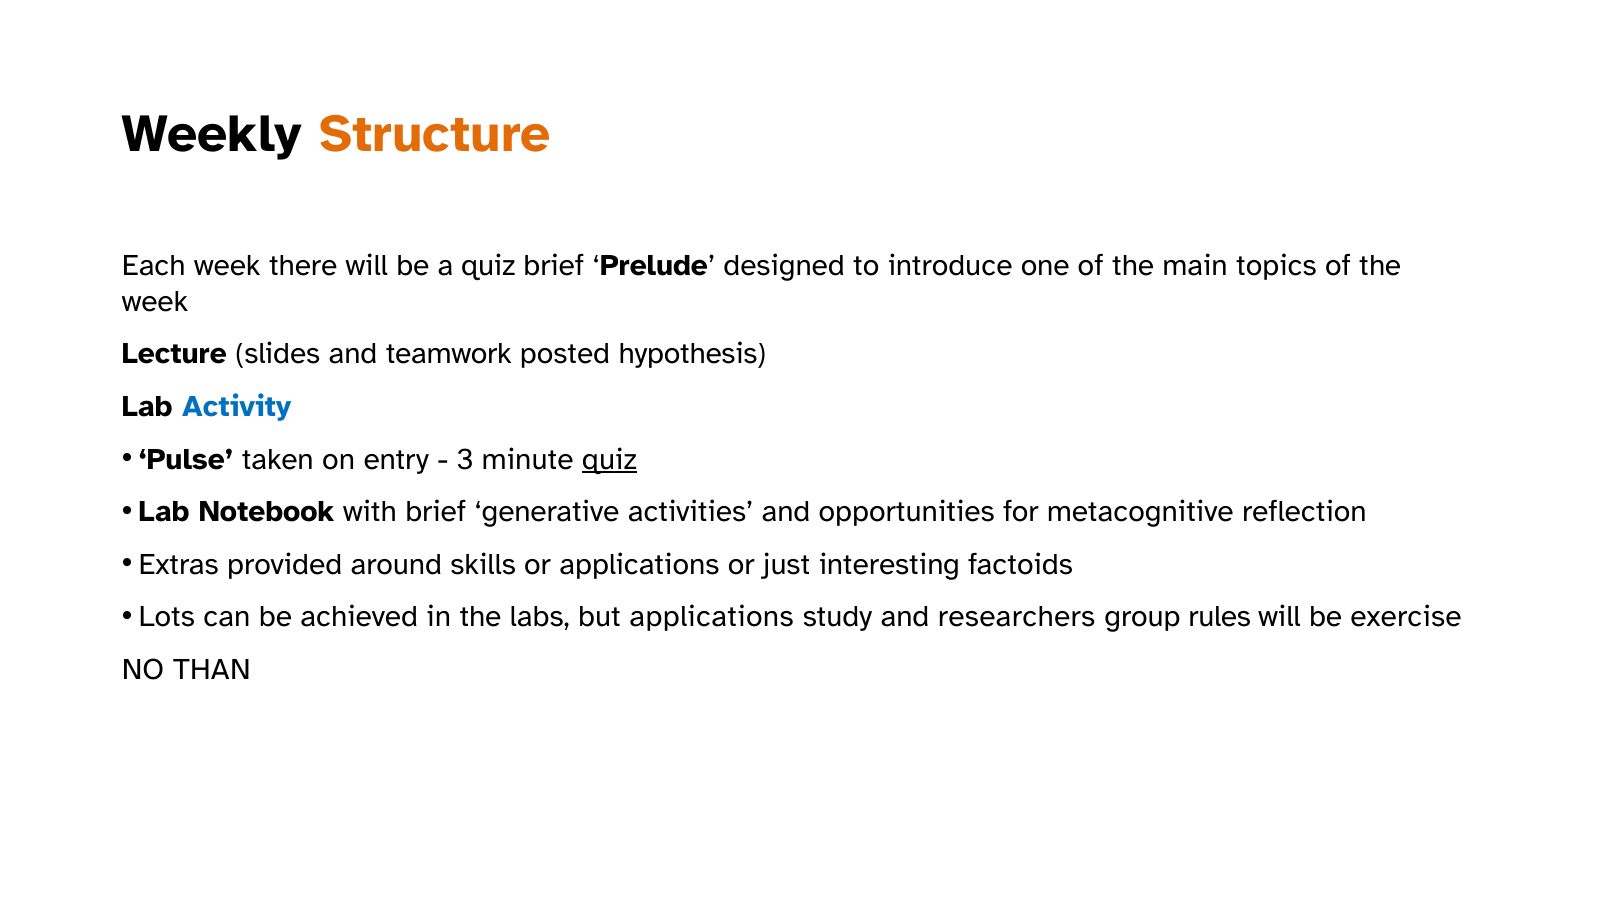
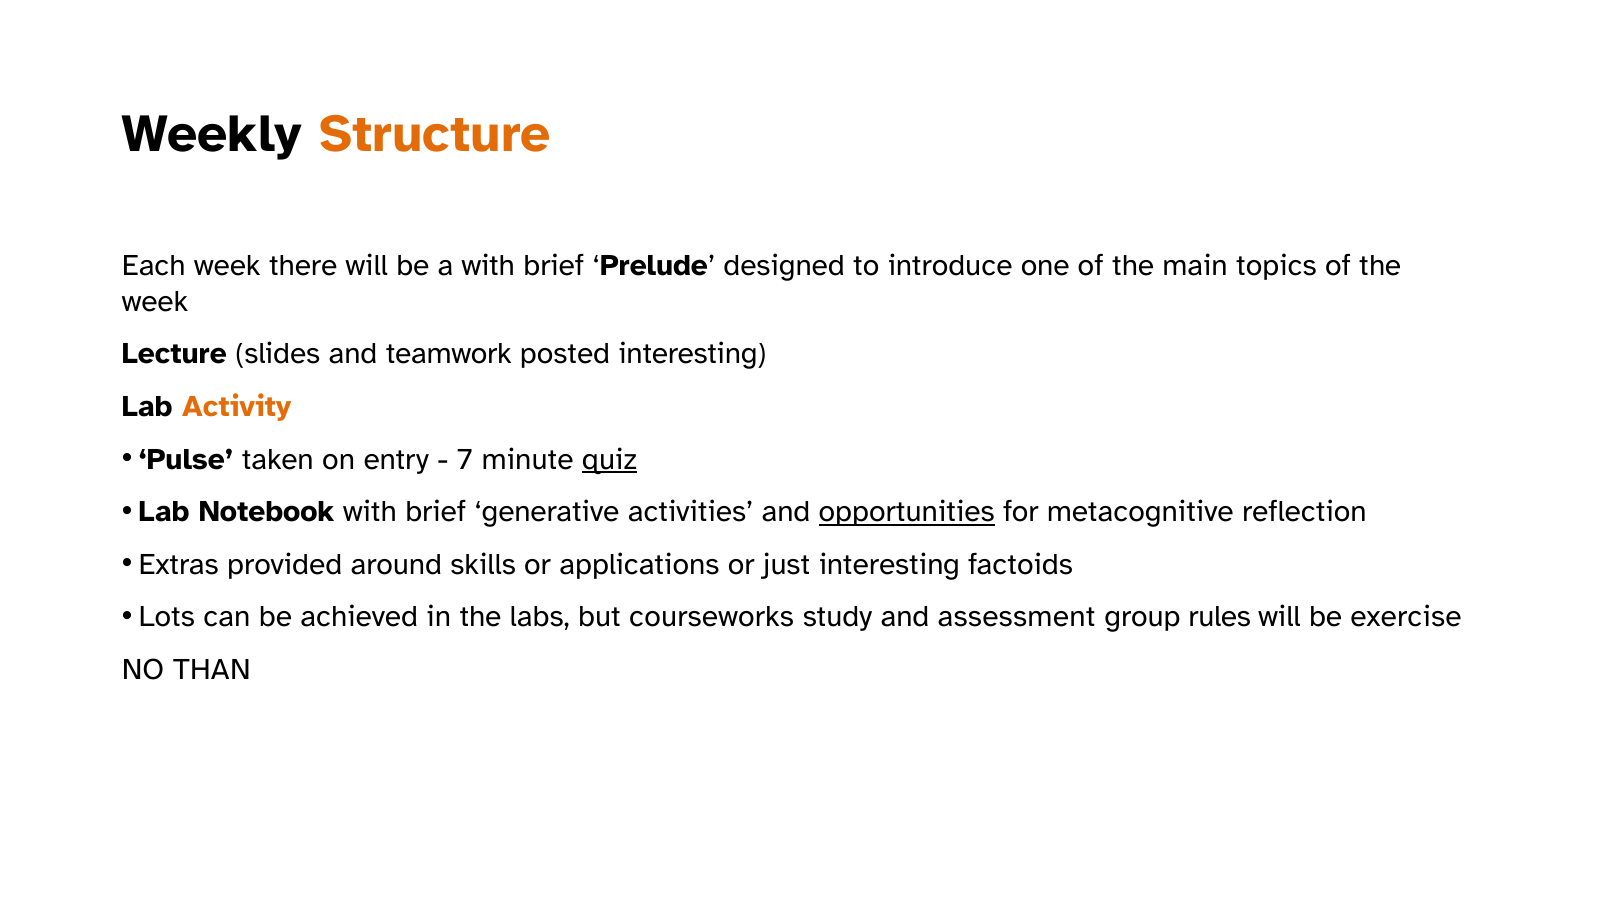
a quiz: quiz -> with (488, 265)
posted hypothesis: hypothesis -> interesting (692, 354)
Activity colour: blue -> orange (237, 407)
3: 3 -> 7 (465, 459)
opportunities underline: none -> present (907, 512)
but applications: applications -> courseworks (712, 617)
researchers: researchers -> assessment (1017, 617)
